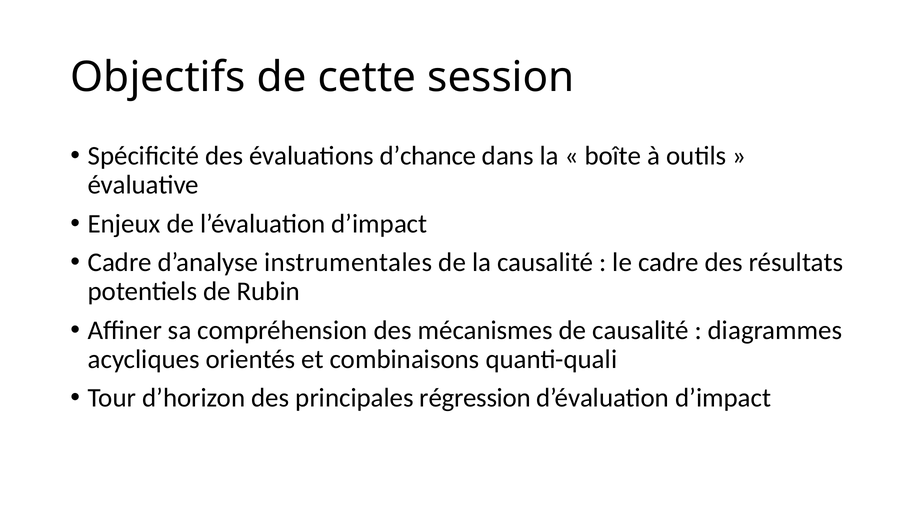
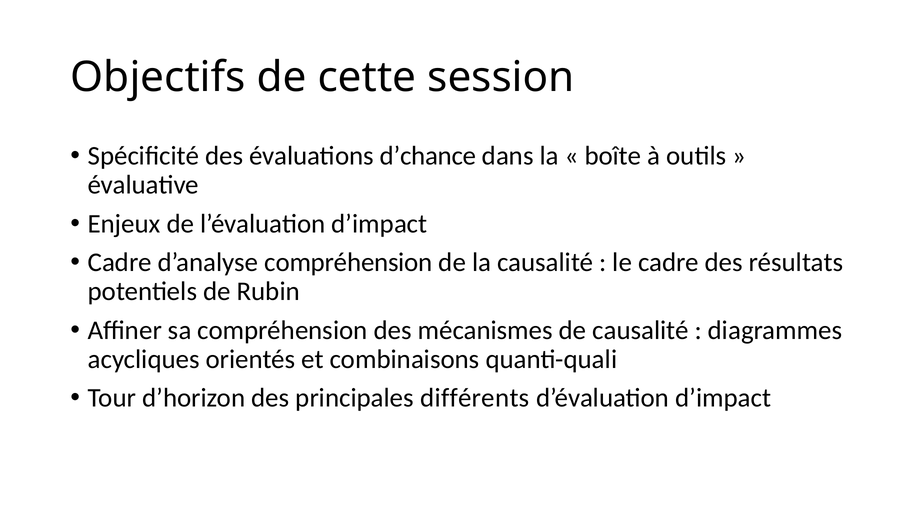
d’analyse instrumentales: instrumentales -> compréhension (348, 263)
régression: régression -> différents (475, 399)
